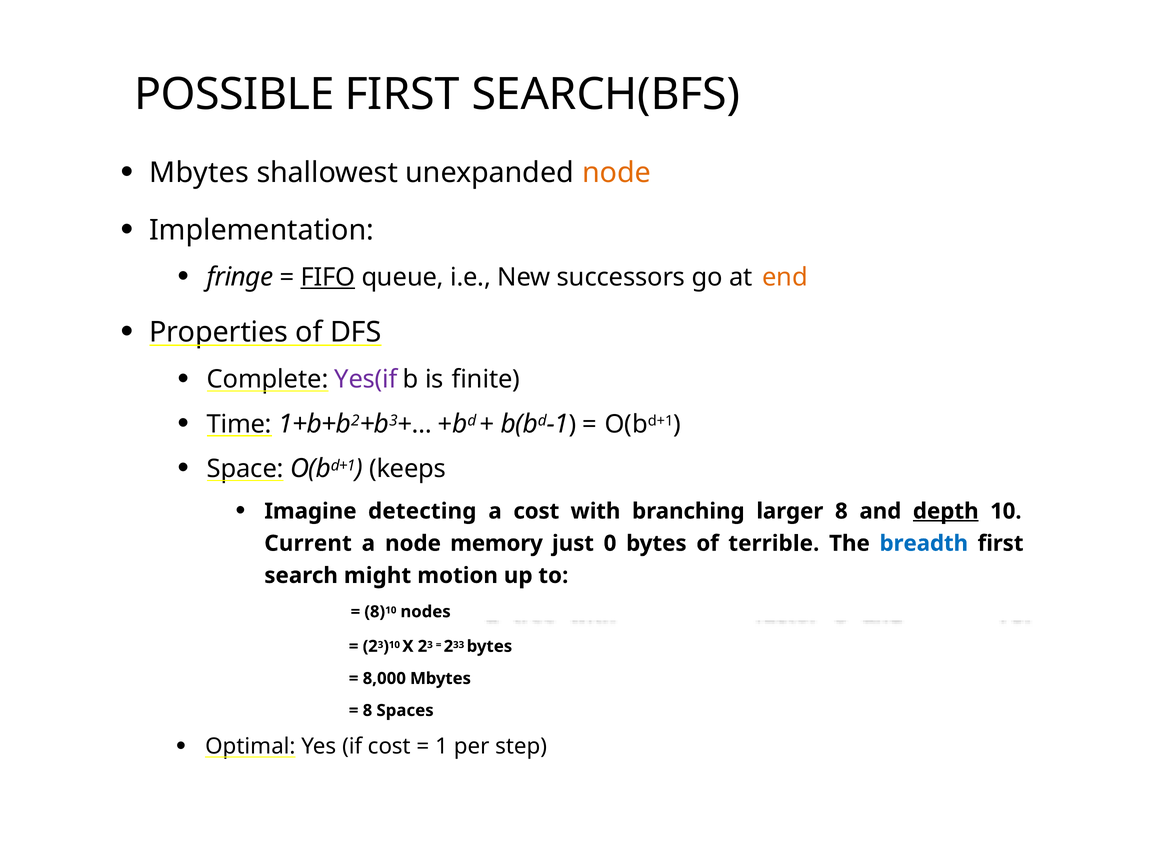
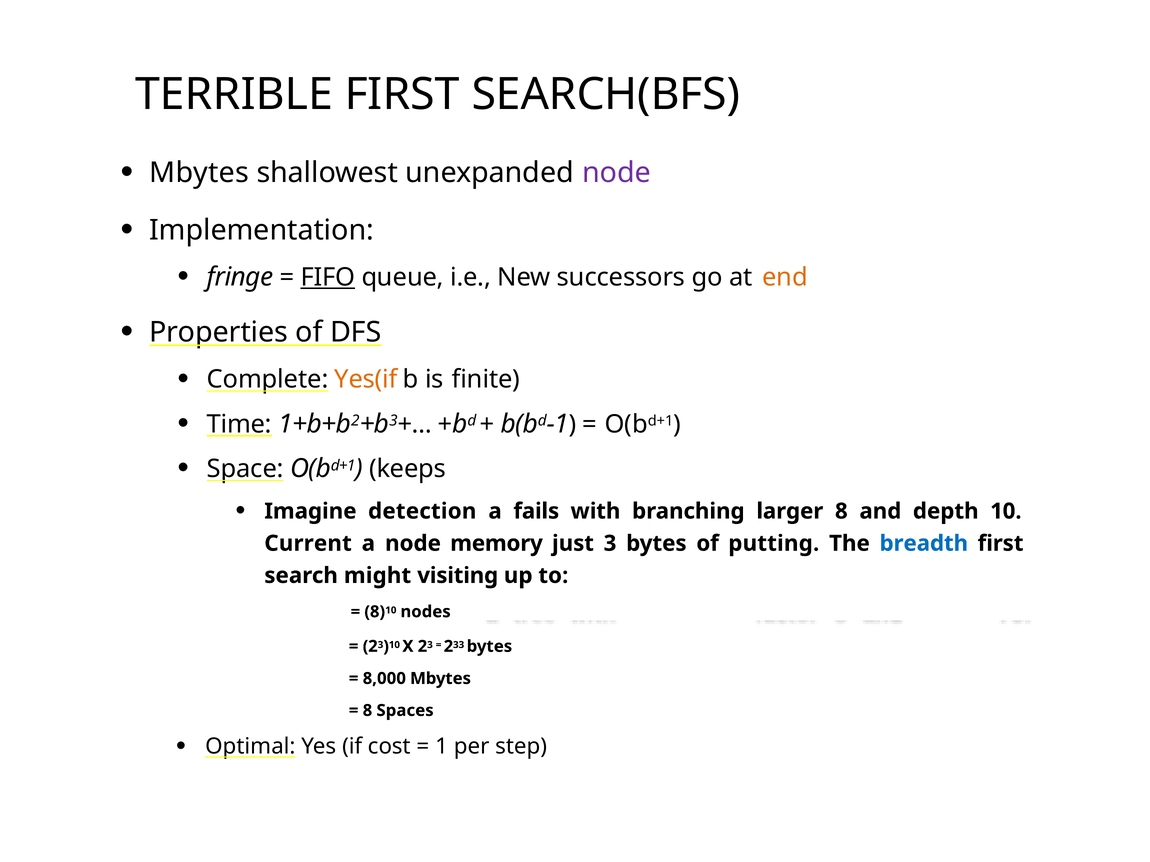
POSSIBLE: POSSIBLE -> TERRIBLE (234, 95)
node colour: orange -> purple (616, 173)
Yes(if colour: purple -> orange (366, 379)
detecting: detecting -> detection (422, 512)
a cost: cost -> fails (536, 512)
depth underline: present -> none (946, 512)
0: 0 -> 3 (610, 544)
terrible: terrible -> putting (774, 544)
motion: motion -> visiting (458, 576)
